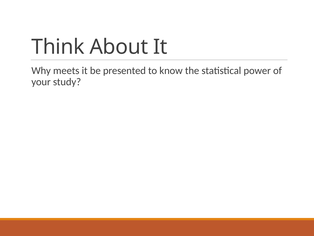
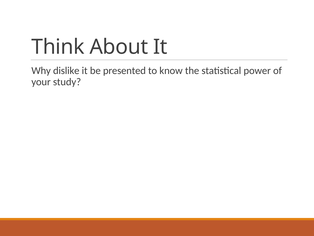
meets: meets -> dislike (66, 71)
